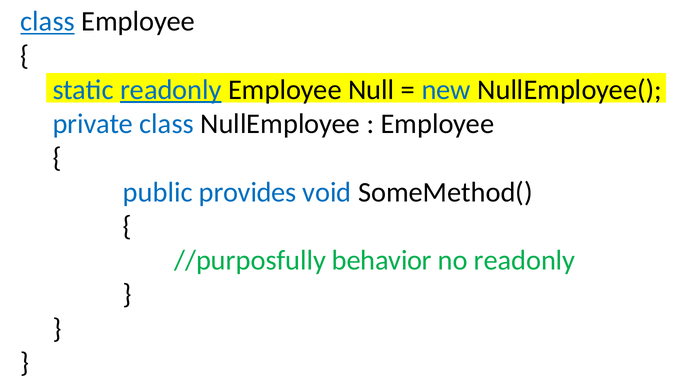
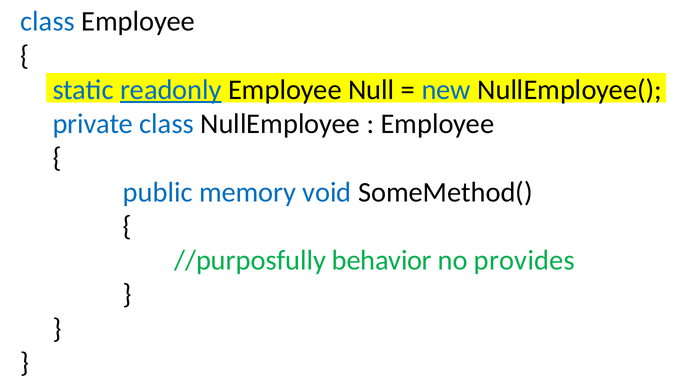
class underline: present -> none (48, 22)
provides: provides -> memory (248, 192)
no readonly: readonly -> provides (524, 261)
